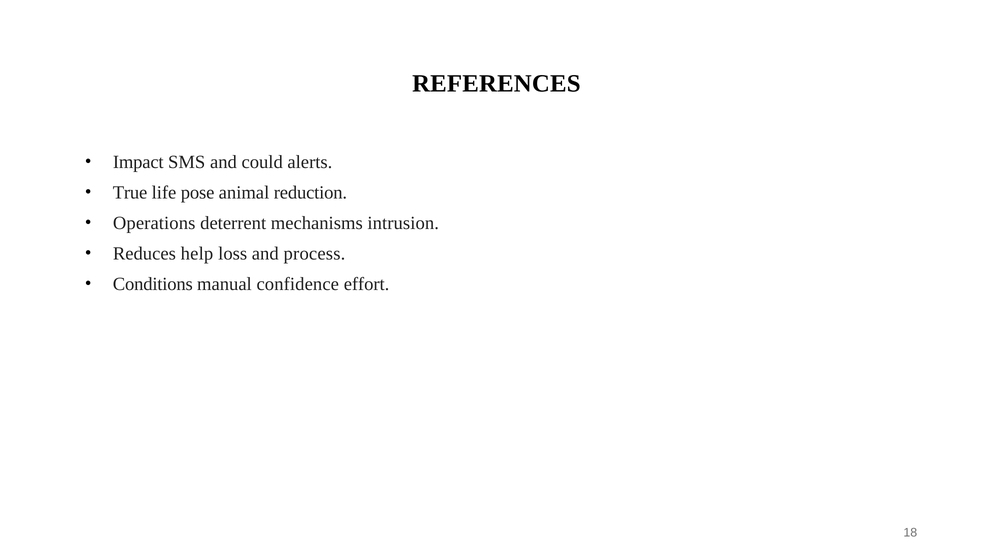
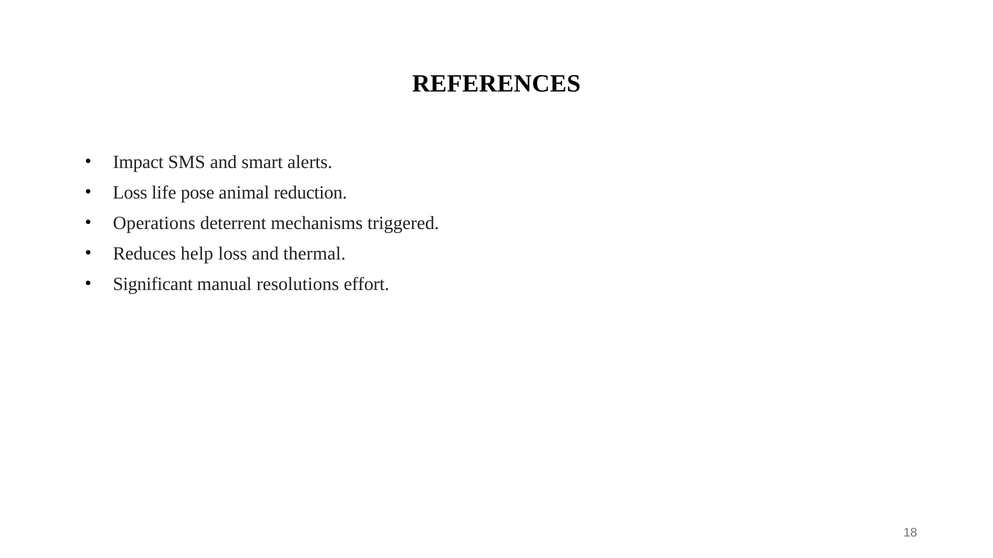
could: could -> smart (262, 162)
True: True -> Loss (130, 193)
intrusion: intrusion -> triggered (403, 223)
process: process -> thermal (315, 254)
Conditions: Conditions -> Significant (153, 284)
confidence: confidence -> resolutions (298, 284)
